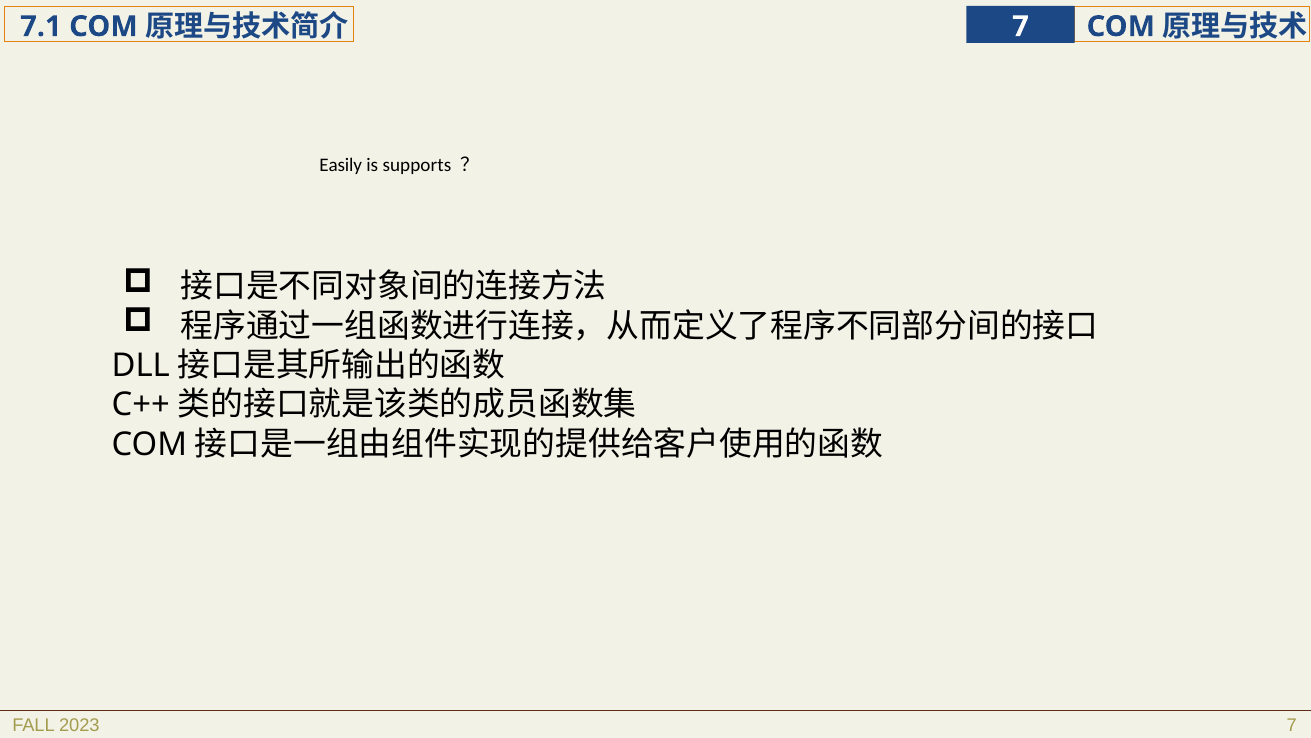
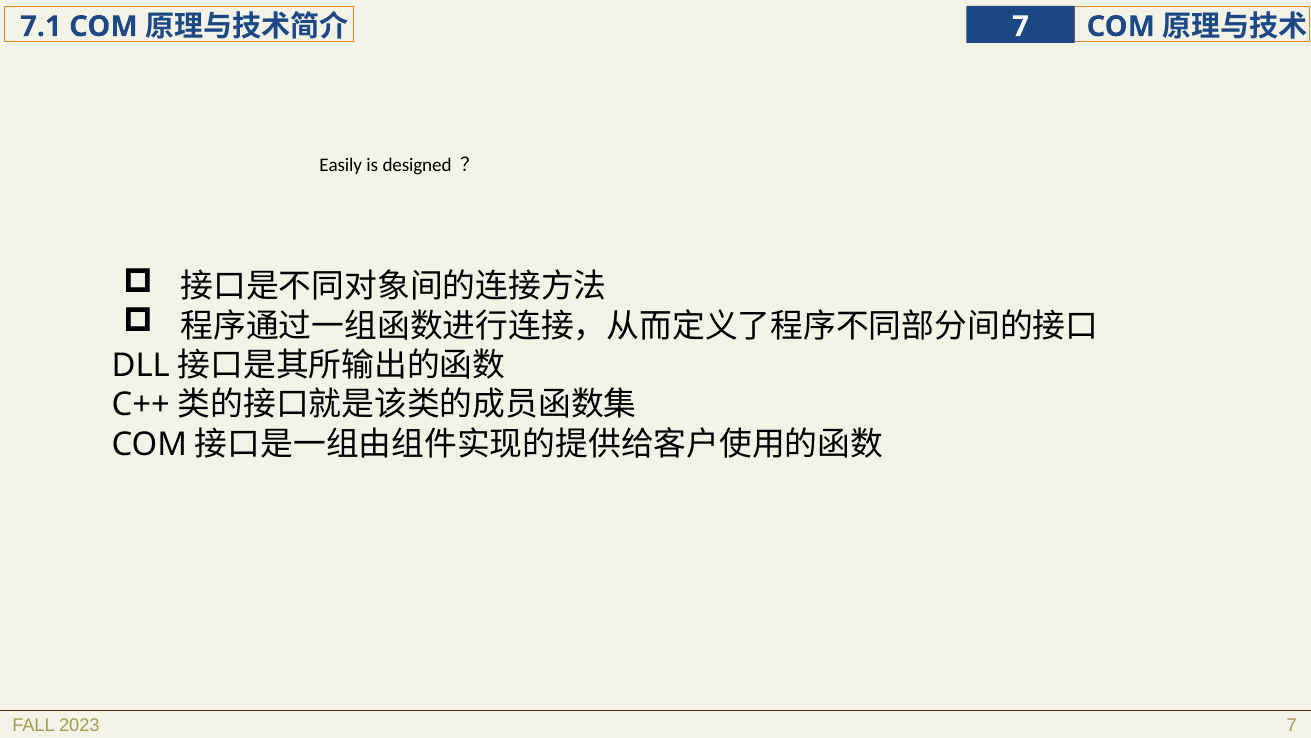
supports: supports -> designed (417, 165)
